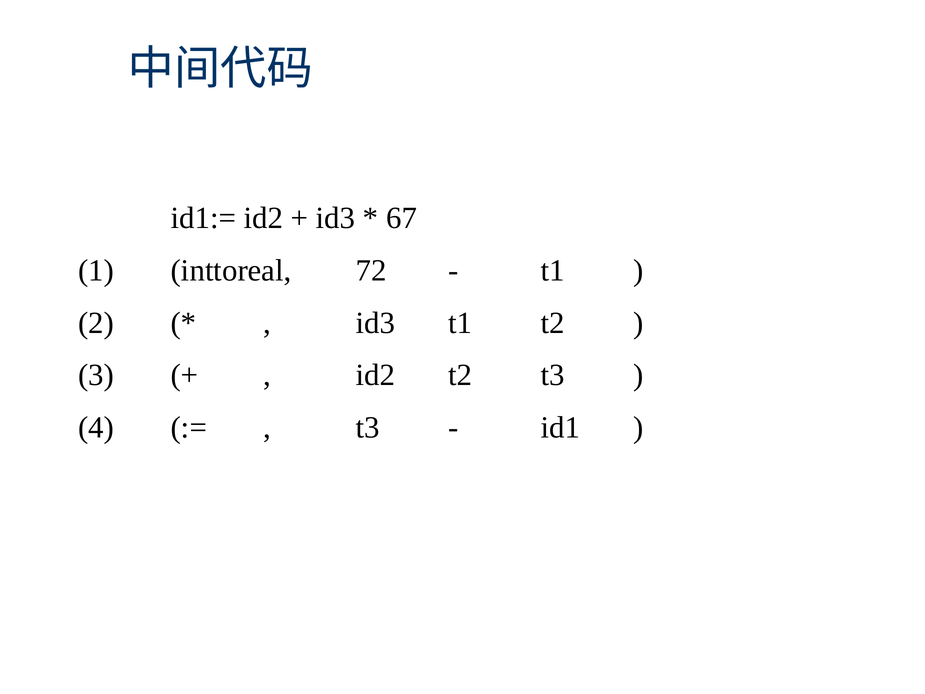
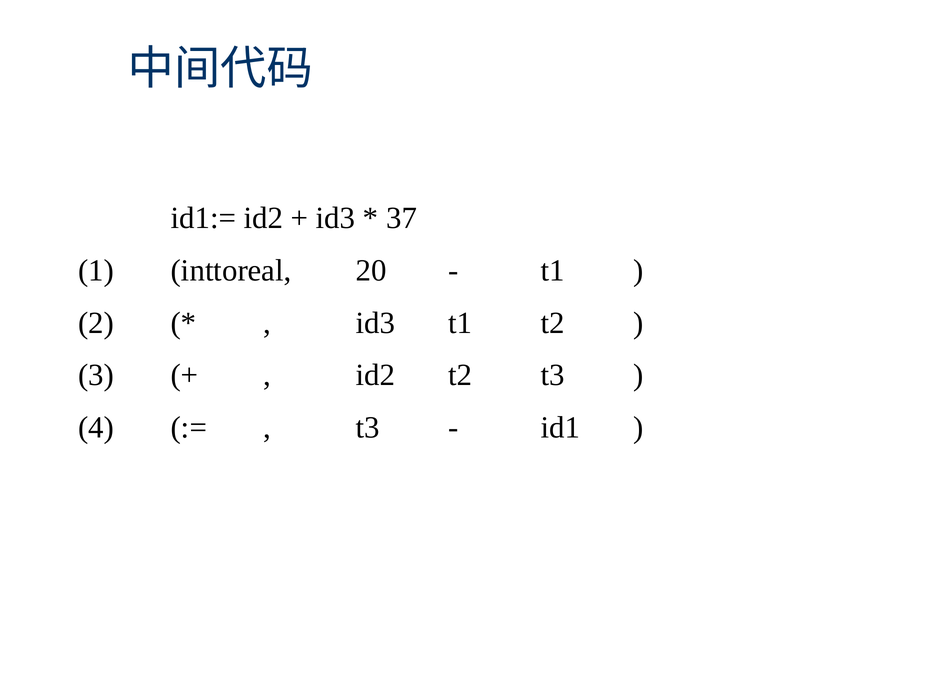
67: 67 -> 37 (402, 218)
72: 72 -> 20 (371, 270)
